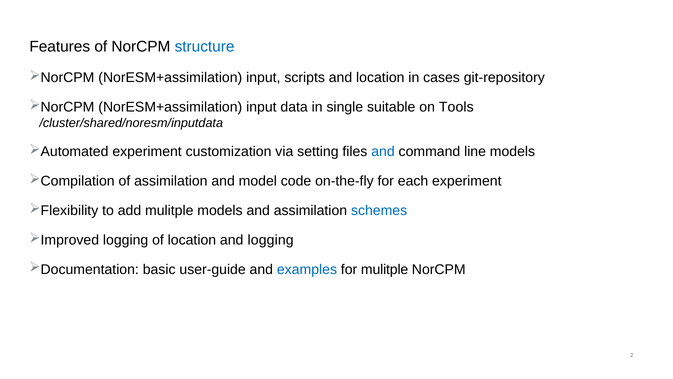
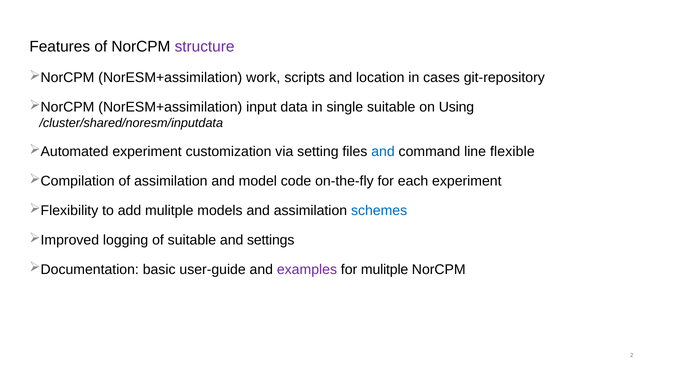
structure colour: blue -> purple (205, 47)
input: input -> work (263, 78)
Tools: Tools -> Using (456, 107)
line models: models -> flexible (512, 152)
of location: location -> suitable (192, 240)
and logging: logging -> settings (271, 240)
examples colour: blue -> purple (307, 269)
